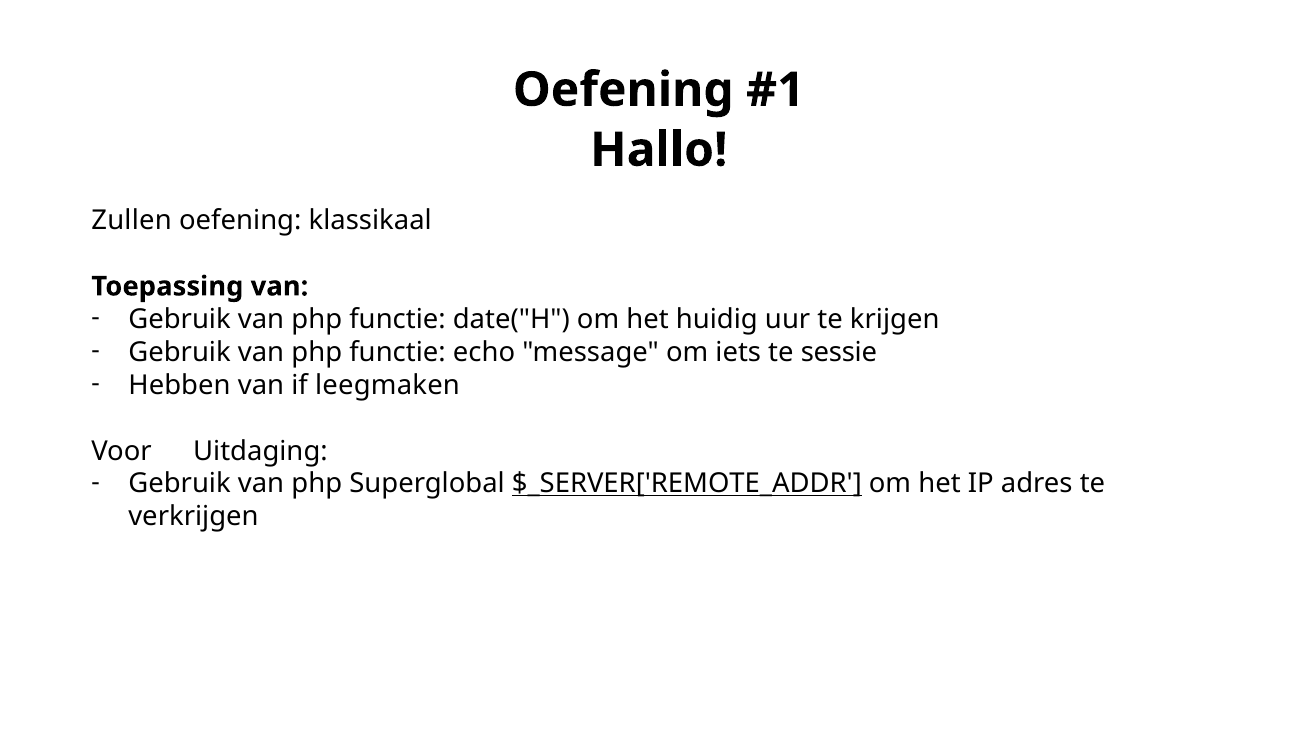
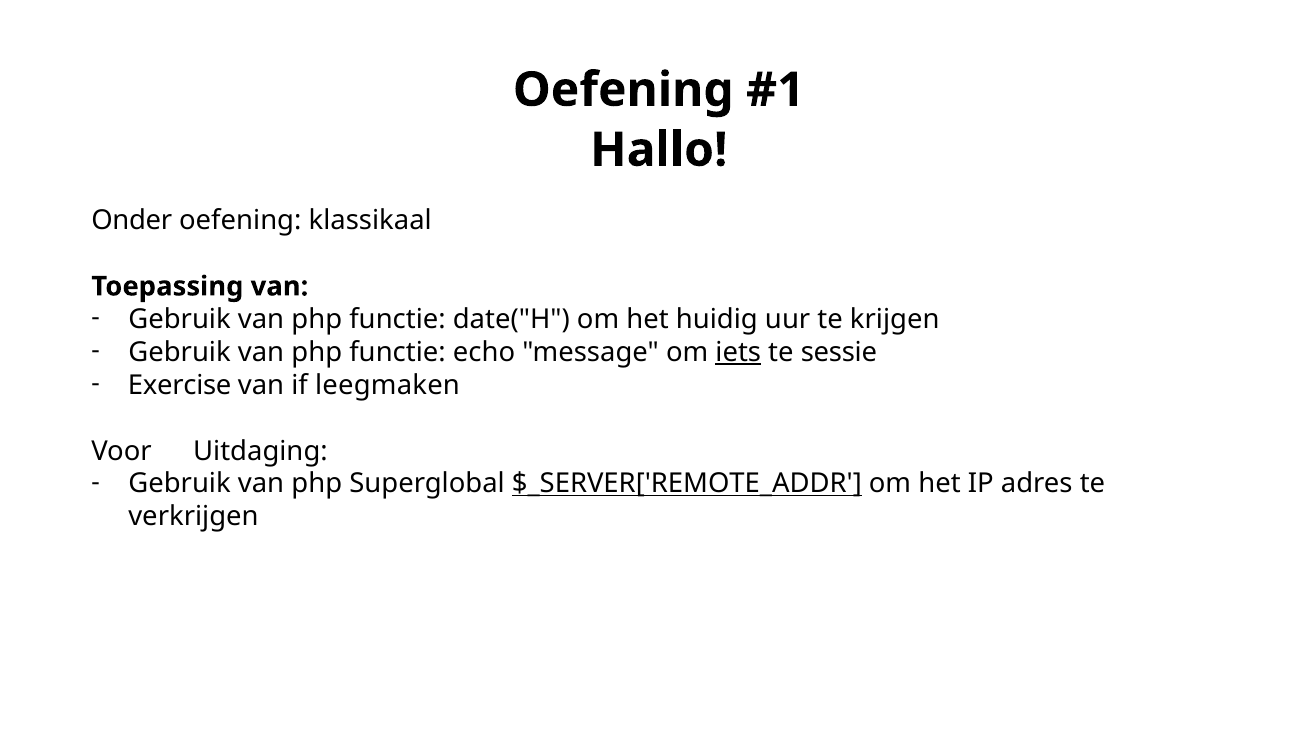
Zullen: Zullen -> Onder (132, 221)
iets underline: none -> present (738, 352)
Hebben: Hebben -> Exercise (180, 385)
